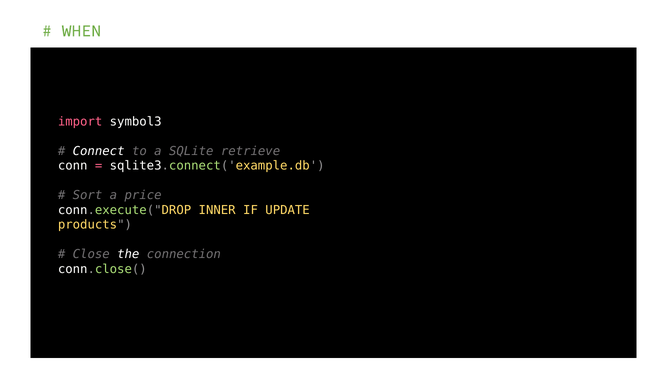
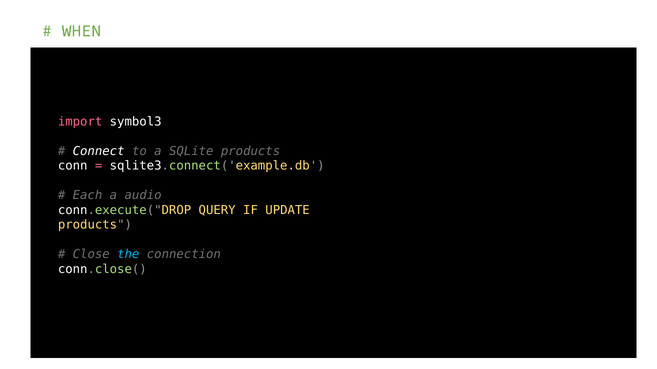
SQLite retrieve: retrieve -> products (251, 151)
Sort: Sort -> Each (87, 196)
price: price -> audio (143, 196)
INNER: INNER -> QUERY (217, 210)
the colour: white -> light blue (128, 255)
